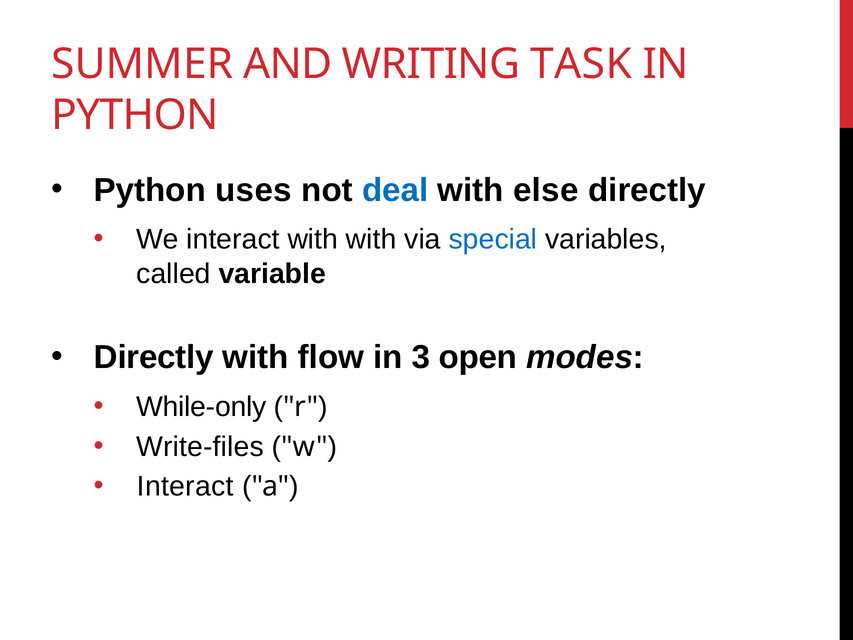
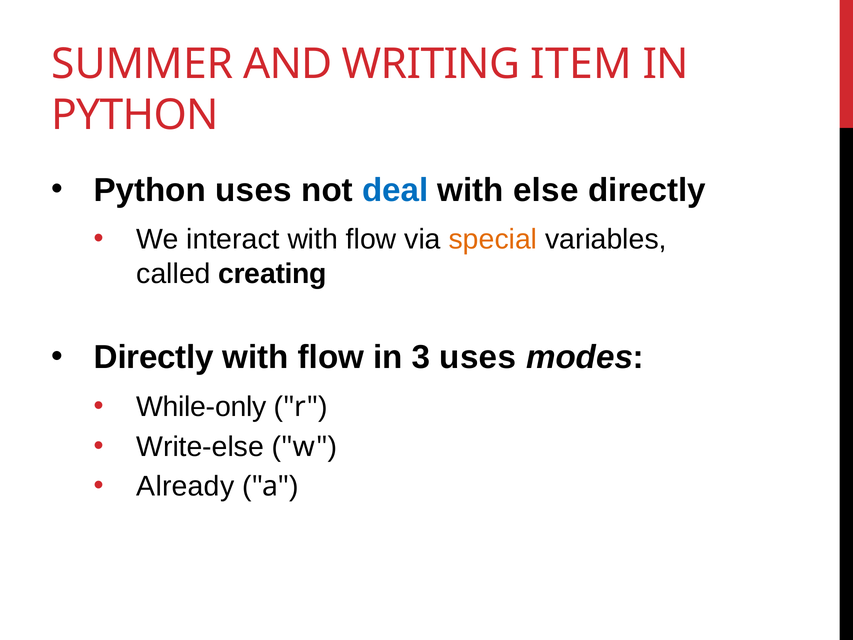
TASK: TASK -> ITEM (581, 64)
interact with with: with -> flow (371, 239)
special colour: blue -> orange (493, 239)
variable: variable -> creating (272, 274)
3 open: open -> uses (478, 357)
Write-files: Write-files -> Write-else (200, 447)
Interact: Interact -> Already (185, 486)
